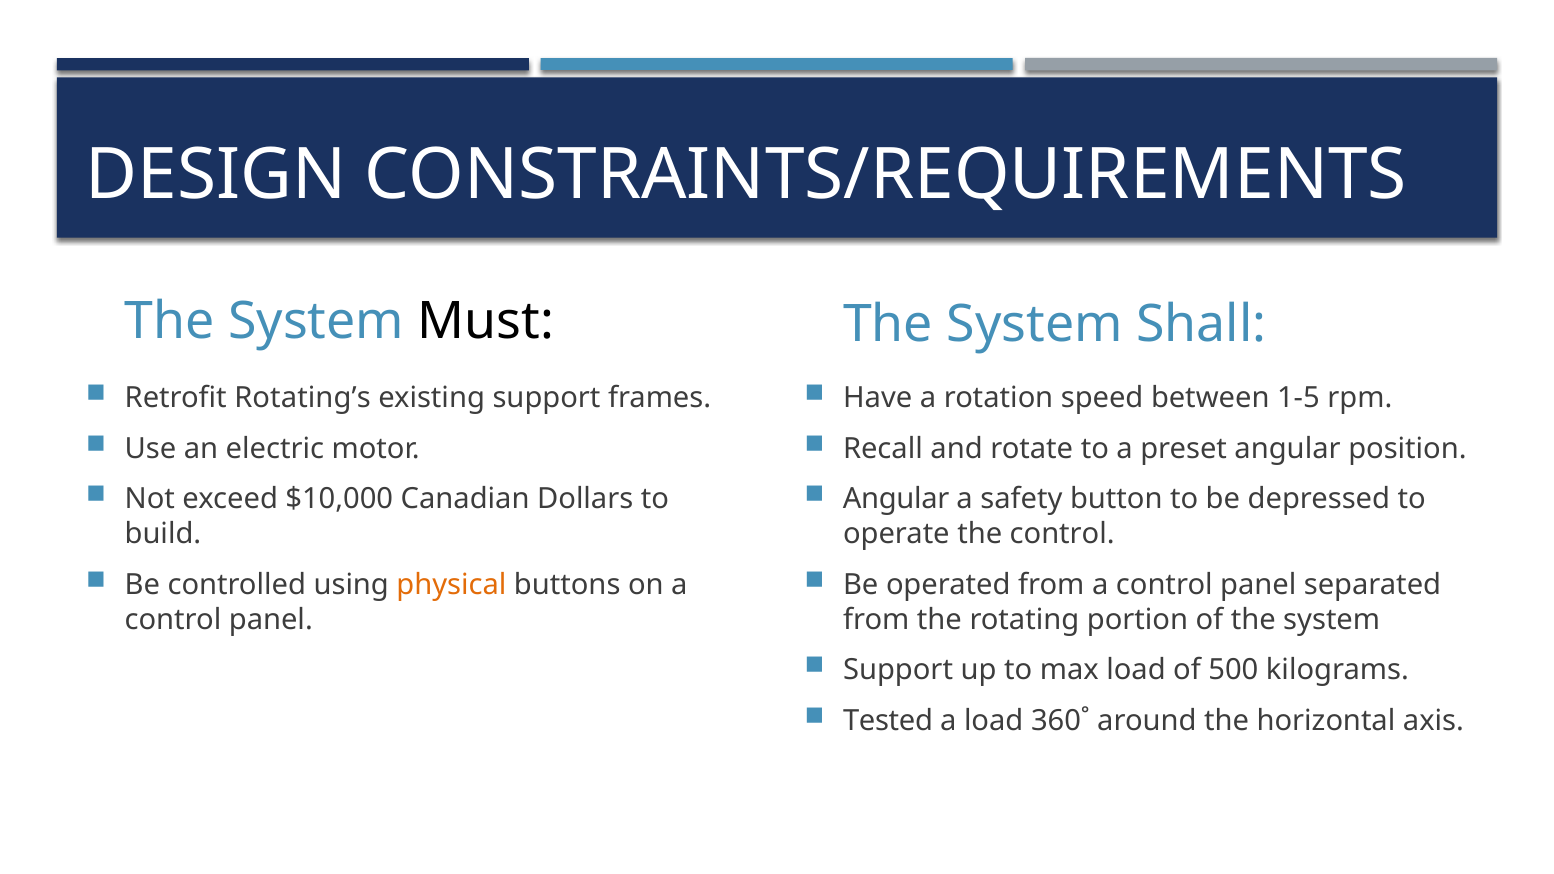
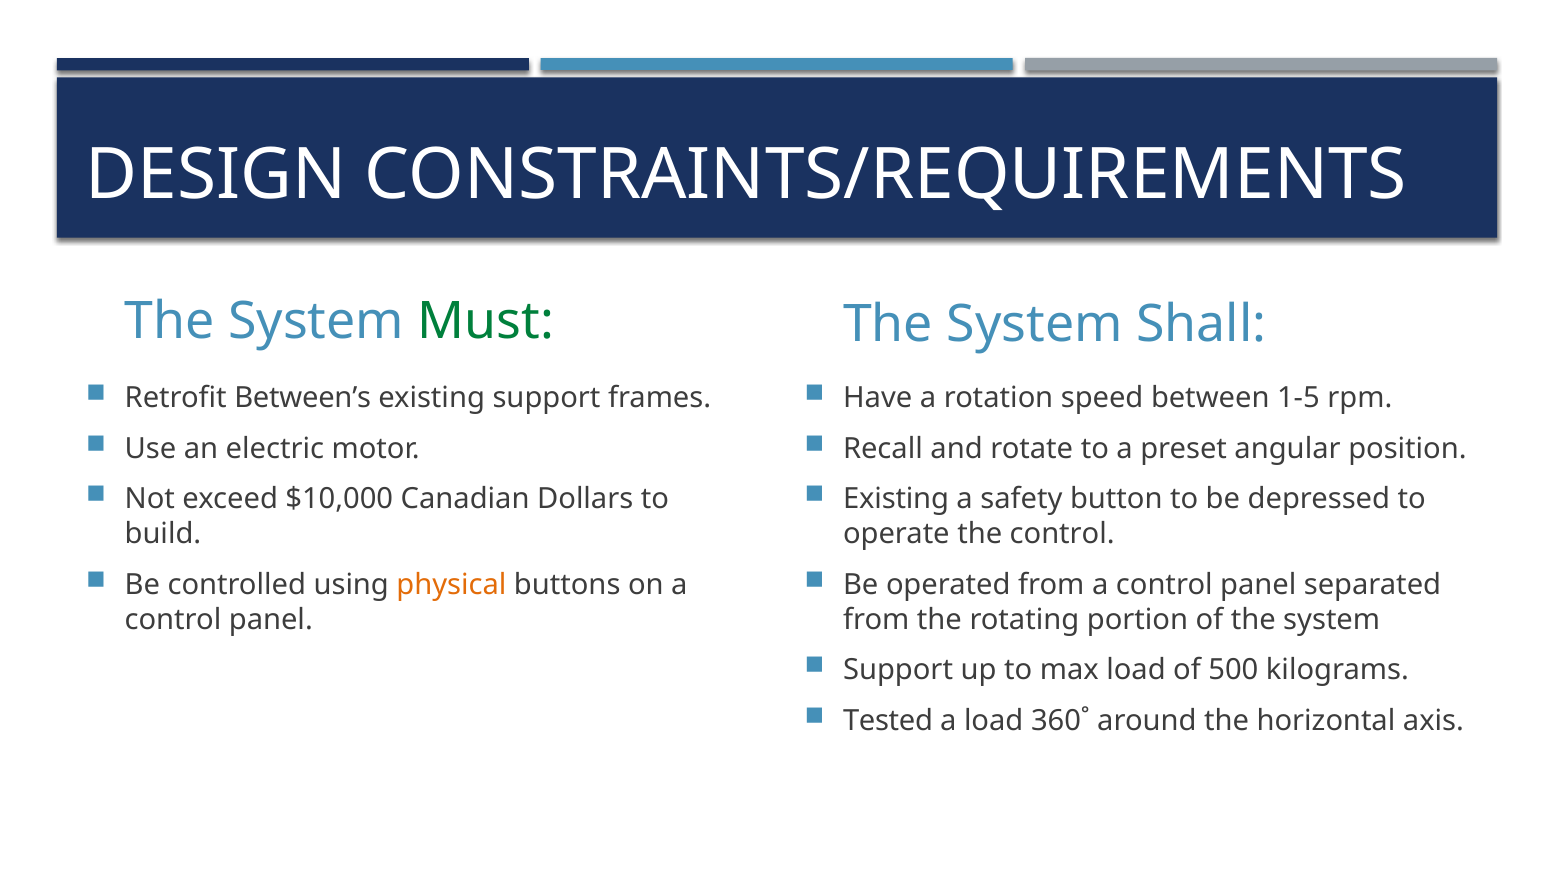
Must colour: black -> green (486, 322)
Rotating’s: Rotating’s -> Between’s (303, 398)
Angular: Angular -> Existing (896, 499)
